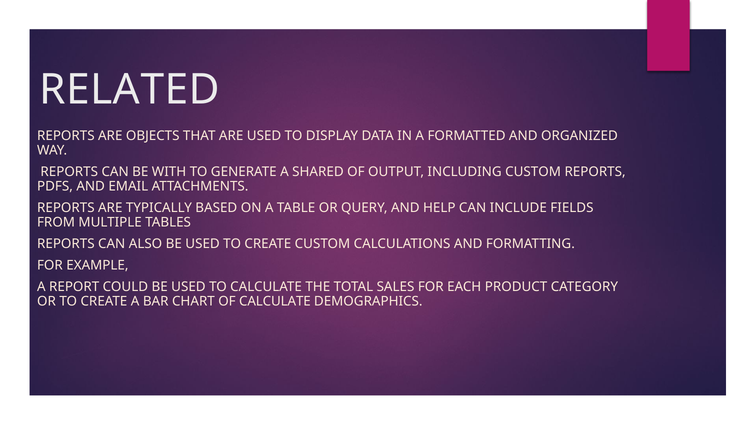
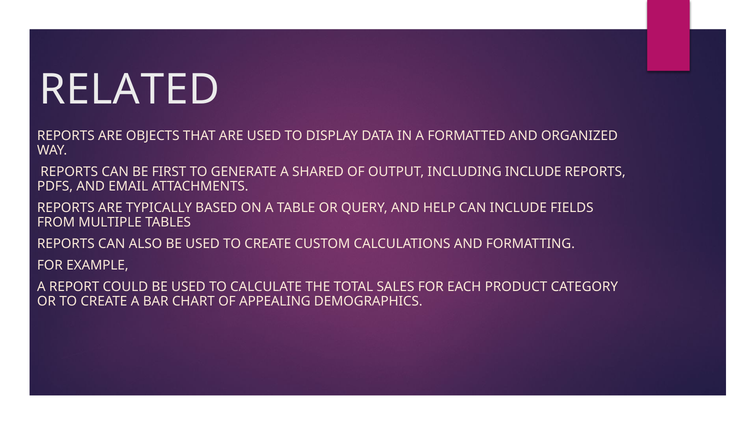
WITH: WITH -> FIRST (169, 172)
INCLUDING CUSTOM: CUSTOM -> INCLUDE (533, 172)
OF CALCULATE: CALCULATE -> APPEALING (275, 301)
